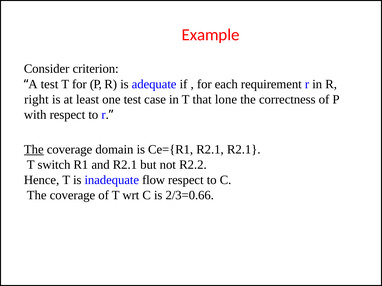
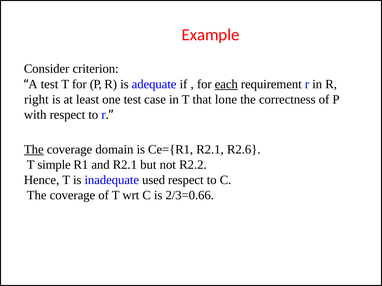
each underline: none -> present (226, 84)
R2.1 R2.1: R2.1 -> R2.6 (244, 150)
switch: switch -> simple (54, 165)
flow: flow -> used (154, 180)
